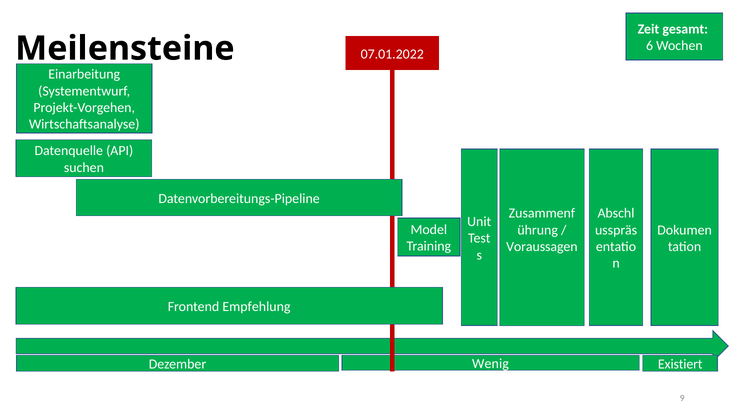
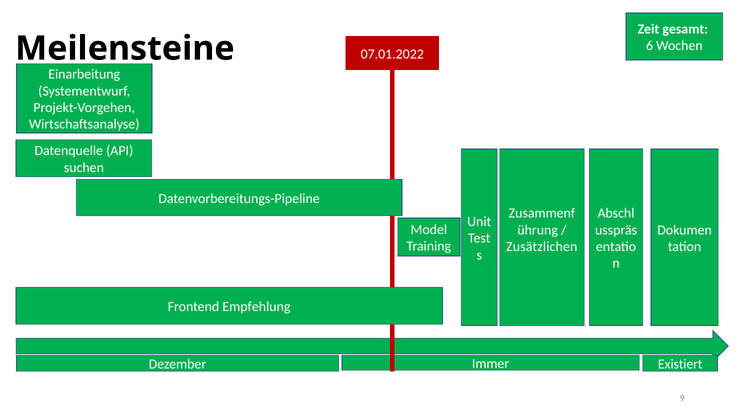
Voraussagen: Voraussagen -> Zusätzlichen (542, 247)
Wenig: Wenig -> Immer (491, 364)
